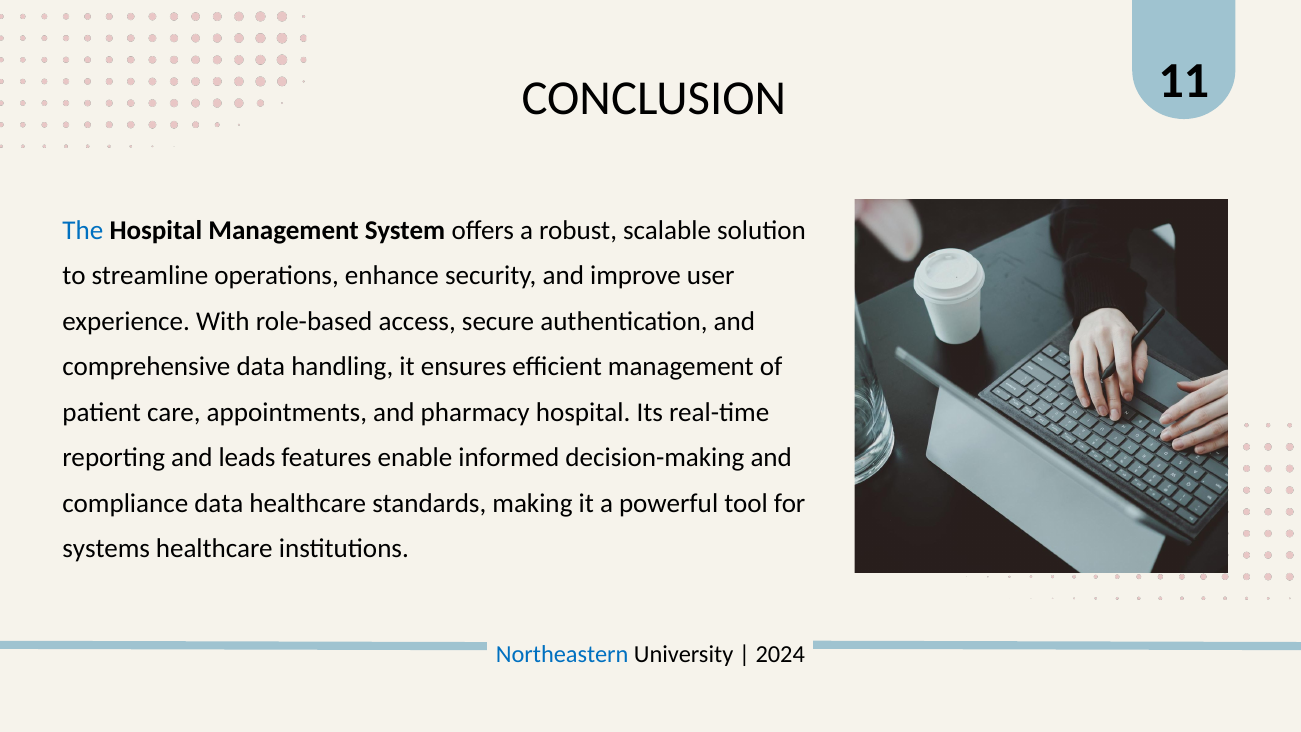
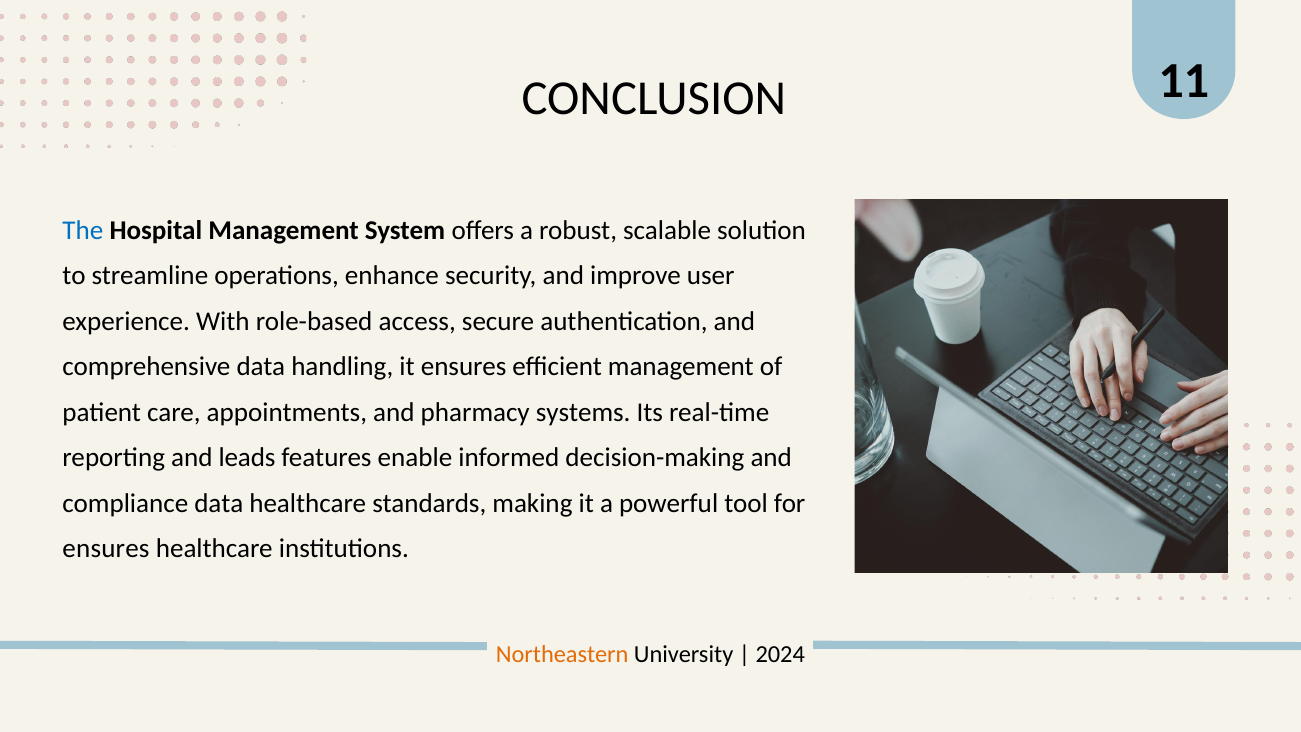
pharmacy hospital: hospital -> systems (583, 412)
systems: systems -> ensures (106, 549)
Northeastern colour: blue -> orange (562, 654)
